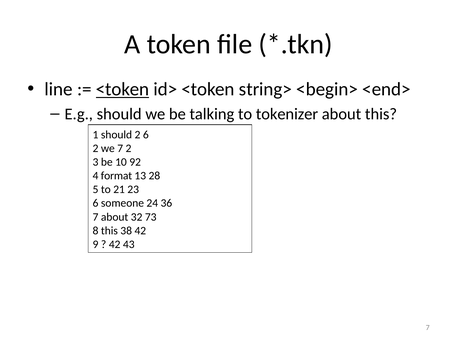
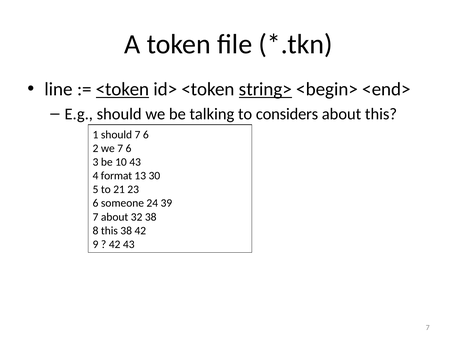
string> underline: none -> present (265, 89)
tokenizer: tokenizer -> considers (287, 114)
should 2: 2 -> 7 (138, 134)
we 7 2: 2 -> 6 (129, 148)
10 92: 92 -> 43 (135, 162)
28: 28 -> 30 (154, 176)
36: 36 -> 39 (166, 203)
32 73: 73 -> 38 (151, 217)
